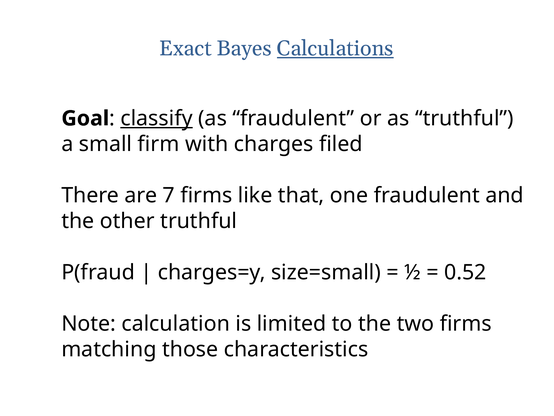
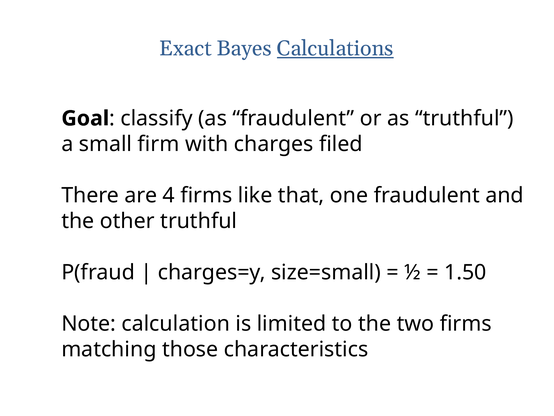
classify underline: present -> none (157, 118)
7: 7 -> 4 (169, 195)
0.52: 0.52 -> 1.50 (465, 272)
